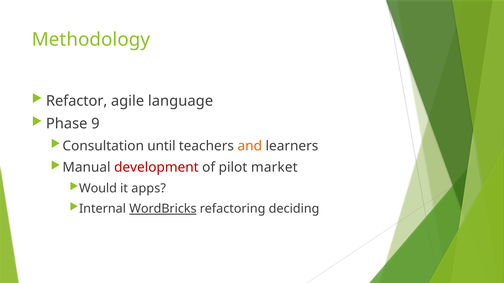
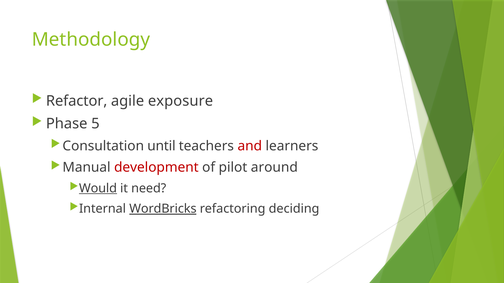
language: language -> exposure (181, 101)
9: 9 -> 5 (95, 124)
and colour: orange -> red (250, 146)
market: market -> around (274, 168)
Would underline: none -> present (98, 189)
apps: apps -> need (149, 189)
